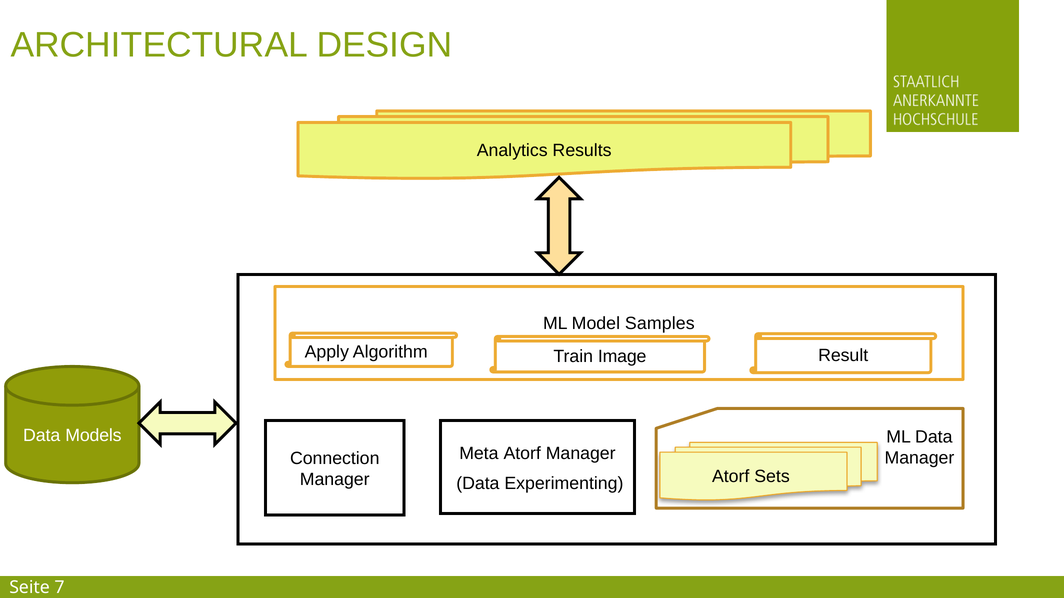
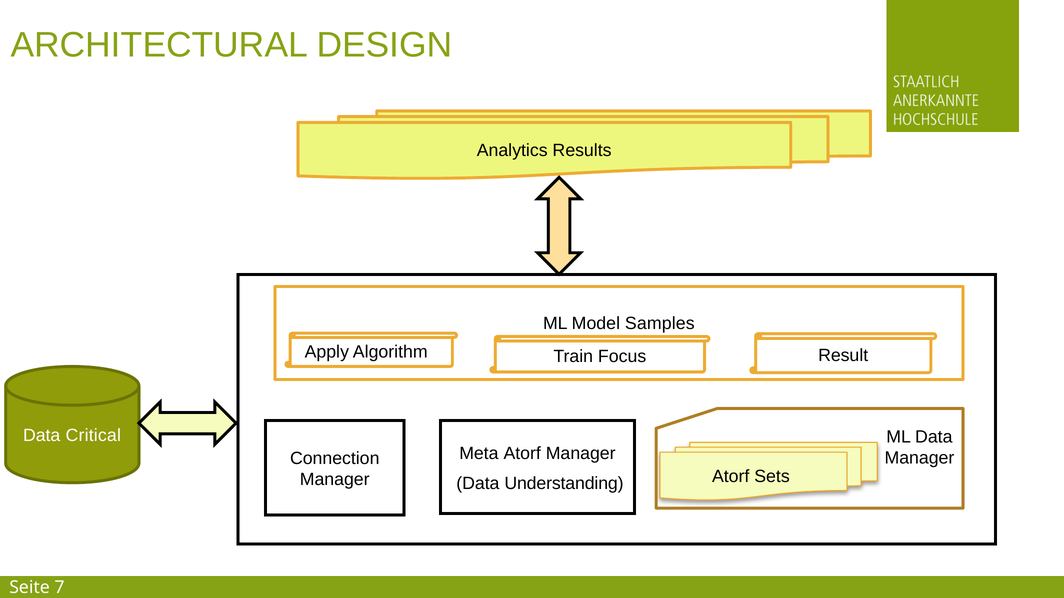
Image: Image -> Focus (622, 357)
Models: Models -> Critical (93, 436)
Experimenting: Experimenting -> Understanding (564, 484)
